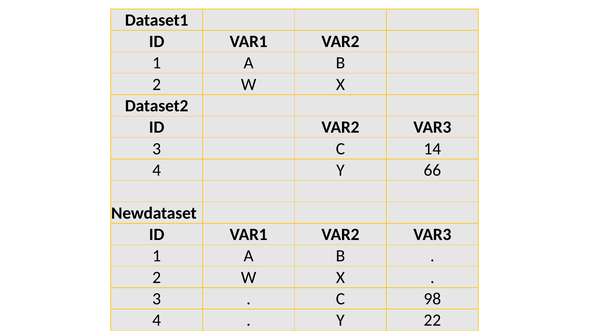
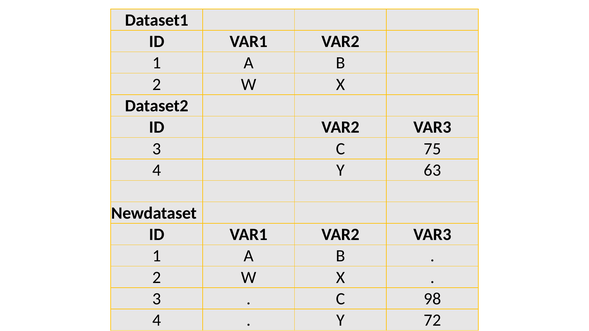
14: 14 -> 75 (432, 149)
66: 66 -> 63 (432, 170)
22: 22 -> 72 (432, 321)
